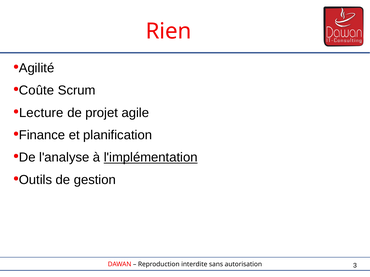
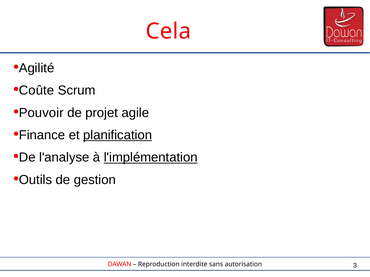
Rien: Rien -> Cela (168, 31)
Lecture: Lecture -> Pouvoir (41, 113)
planification underline: none -> present (118, 135)
